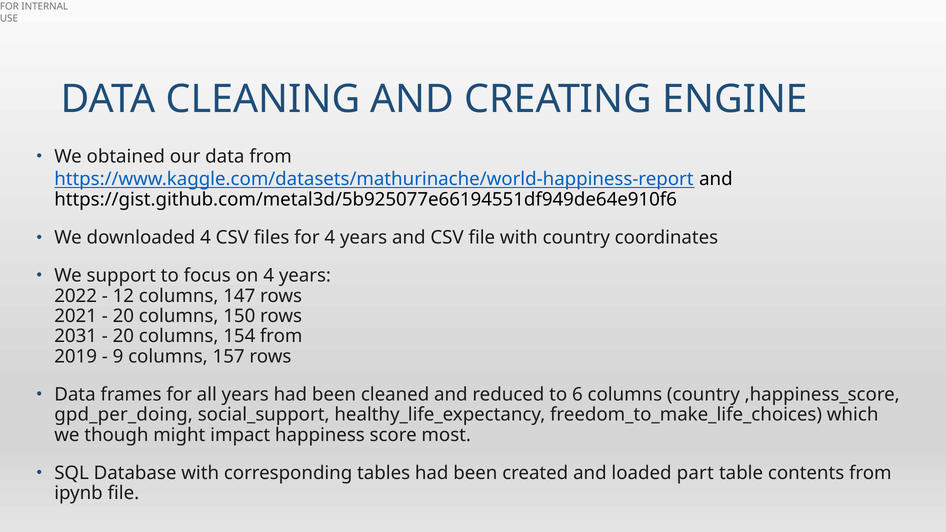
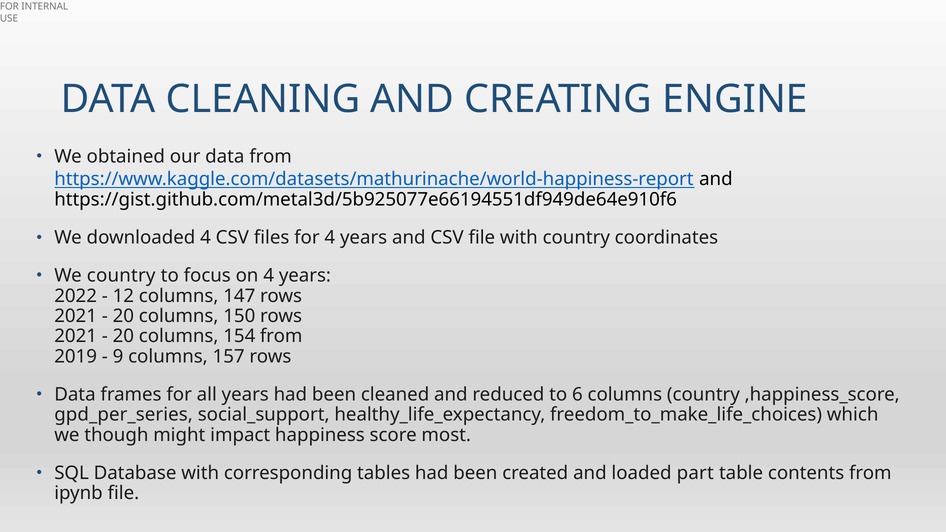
We support: support -> country (121, 276)
2031: 2031 -> 2021 (76, 336)
gpd_per_doing: gpd_per_doing -> gpd_per_series (124, 415)
